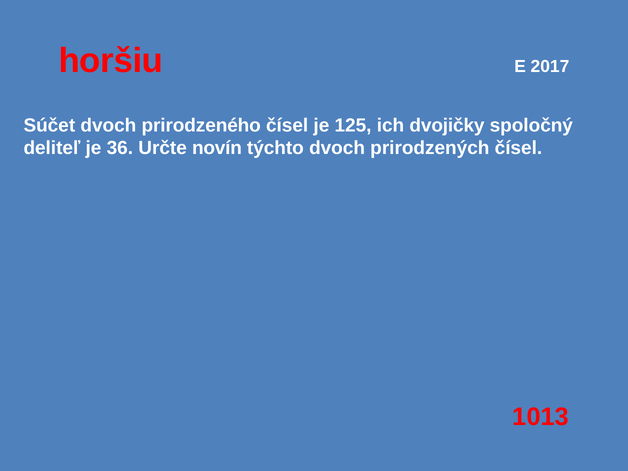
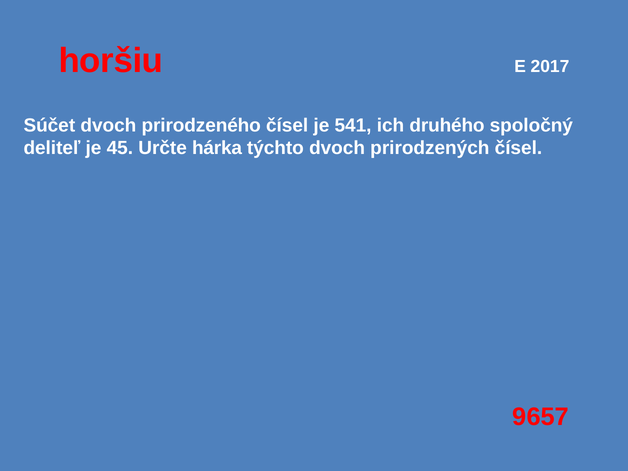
125: 125 -> 541 (353, 125)
dvojičky: dvojičky -> druhého (447, 125)
36: 36 -> 45 (120, 148)
novín: novín -> hárka (217, 148)
1013: 1013 -> 9657 (541, 417)
